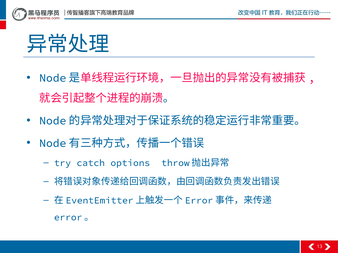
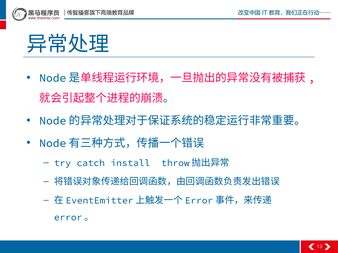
options: options -> install (130, 163)
